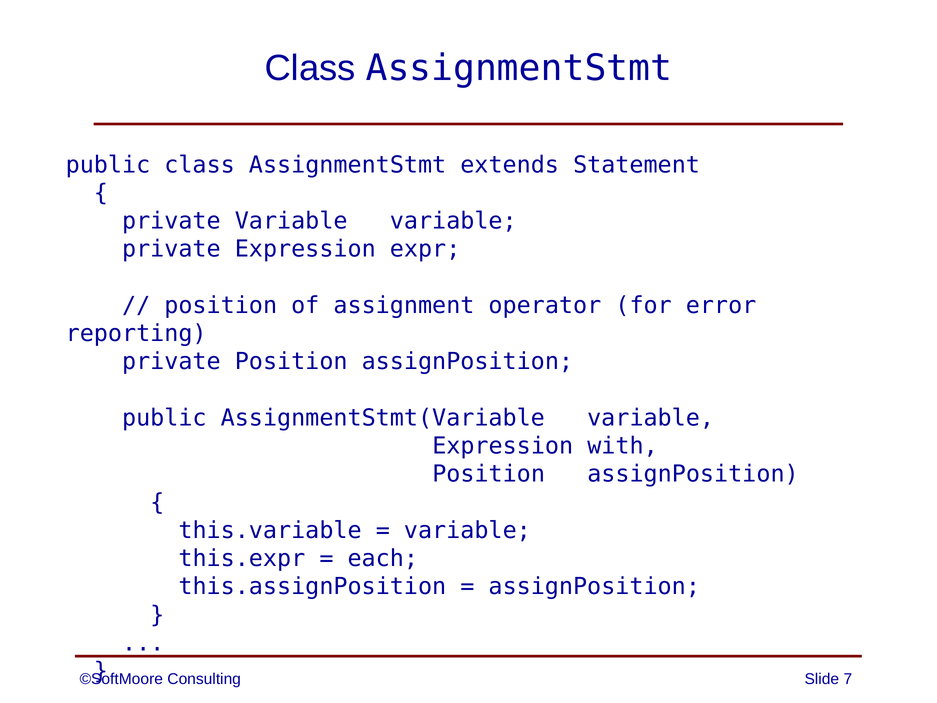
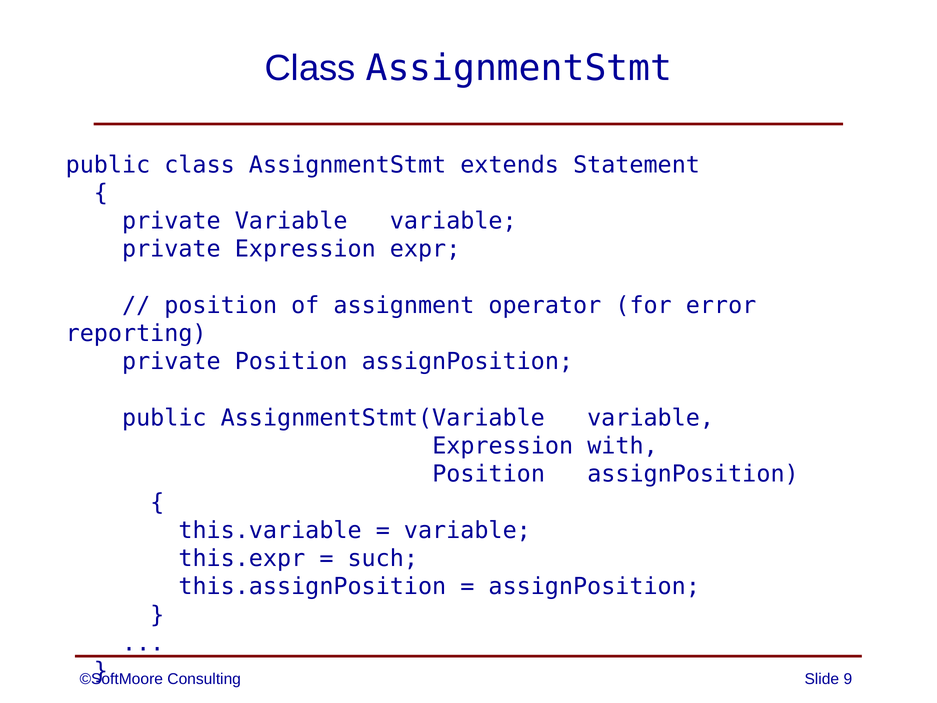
each: each -> such (383, 558)
7: 7 -> 9 (848, 679)
